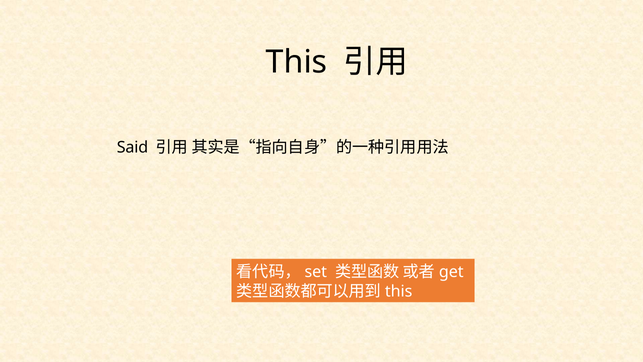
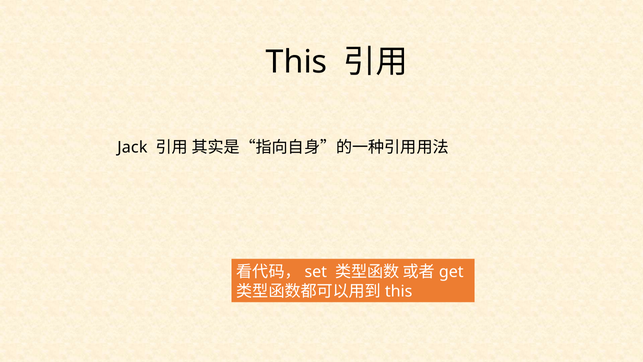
Said: Said -> Jack (132, 147)
